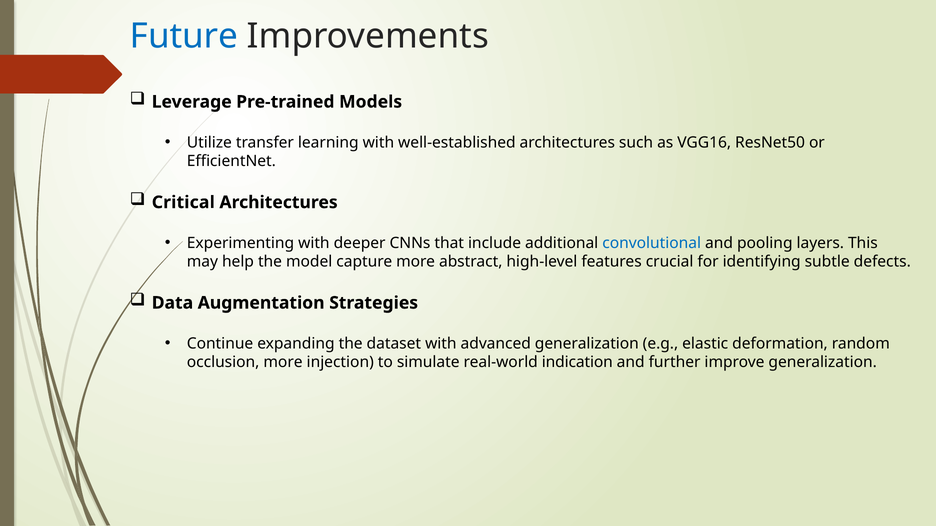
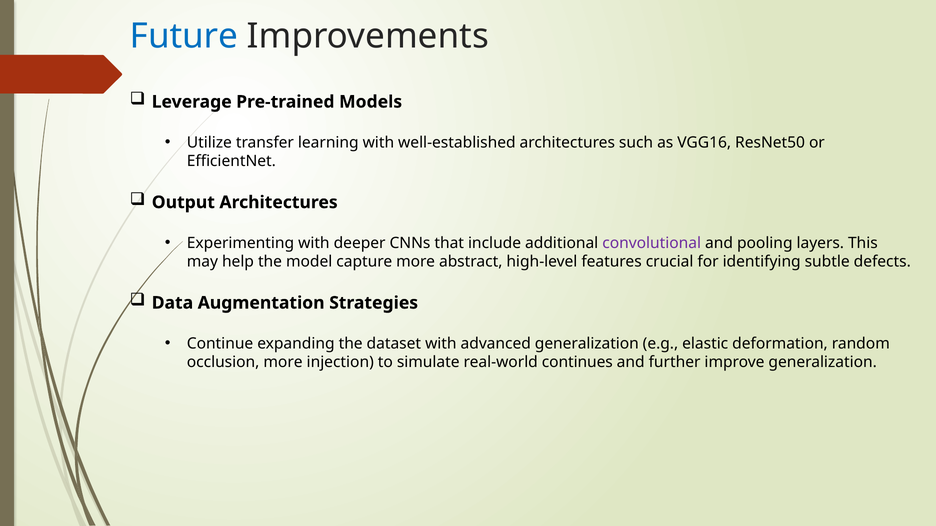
Critical: Critical -> Output (183, 203)
convolutional colour: blue -> purple (652, 243)
indication: indication -> continues (577, 363)
